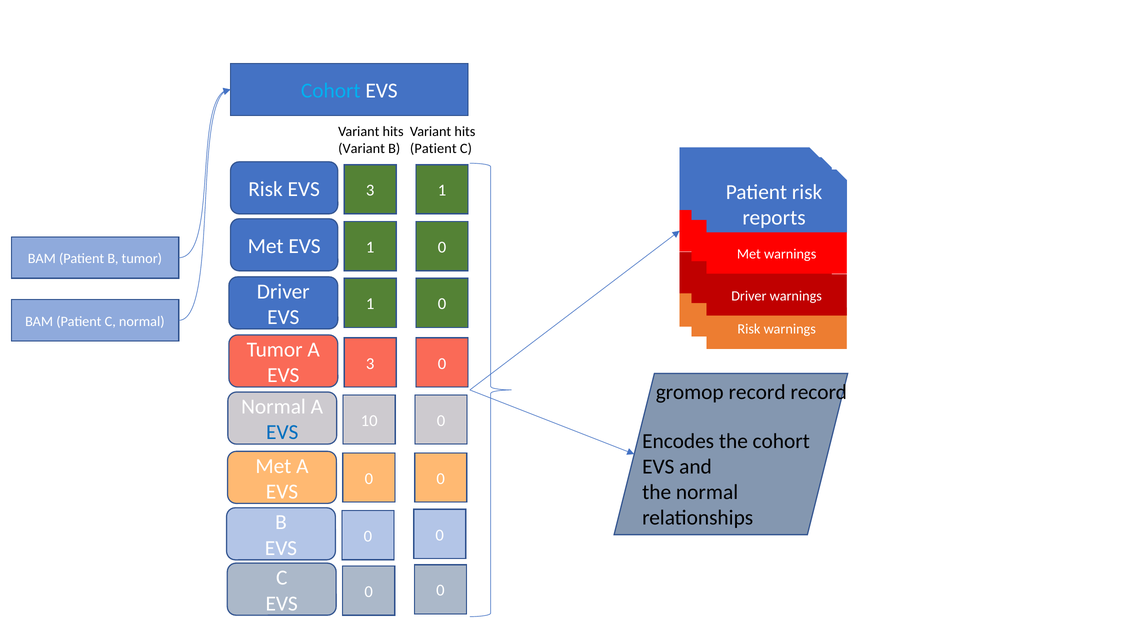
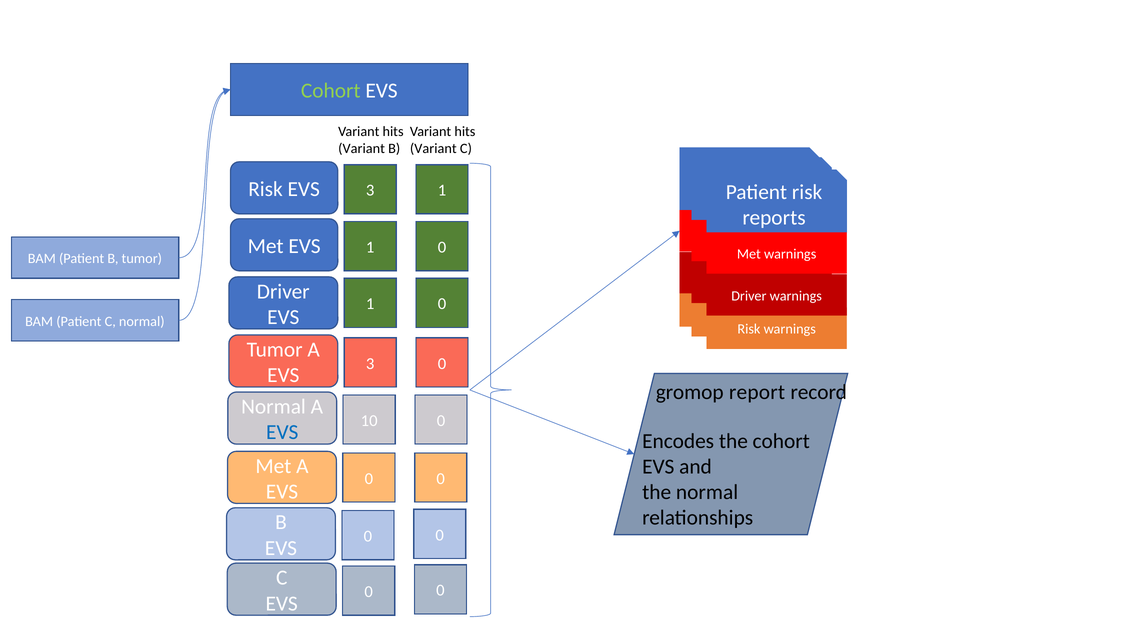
Cohort colour: light blue -> light green (331, 91)
Patient: Patient -> Variant (433, 149)
gromop record: record -> report (757, 392)
